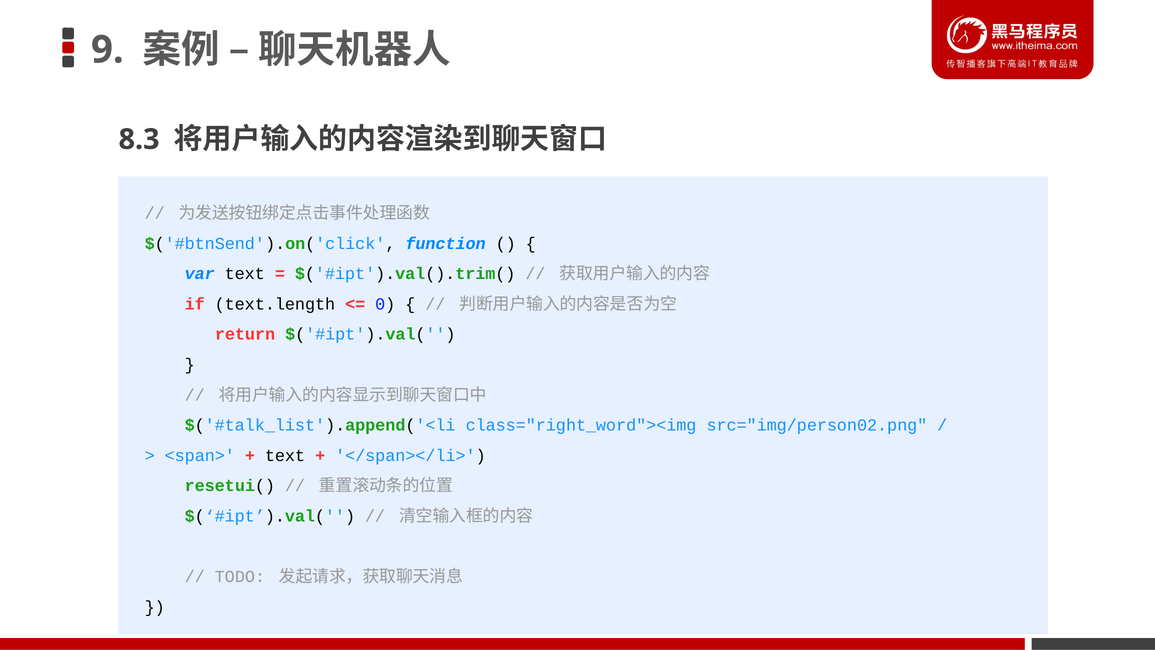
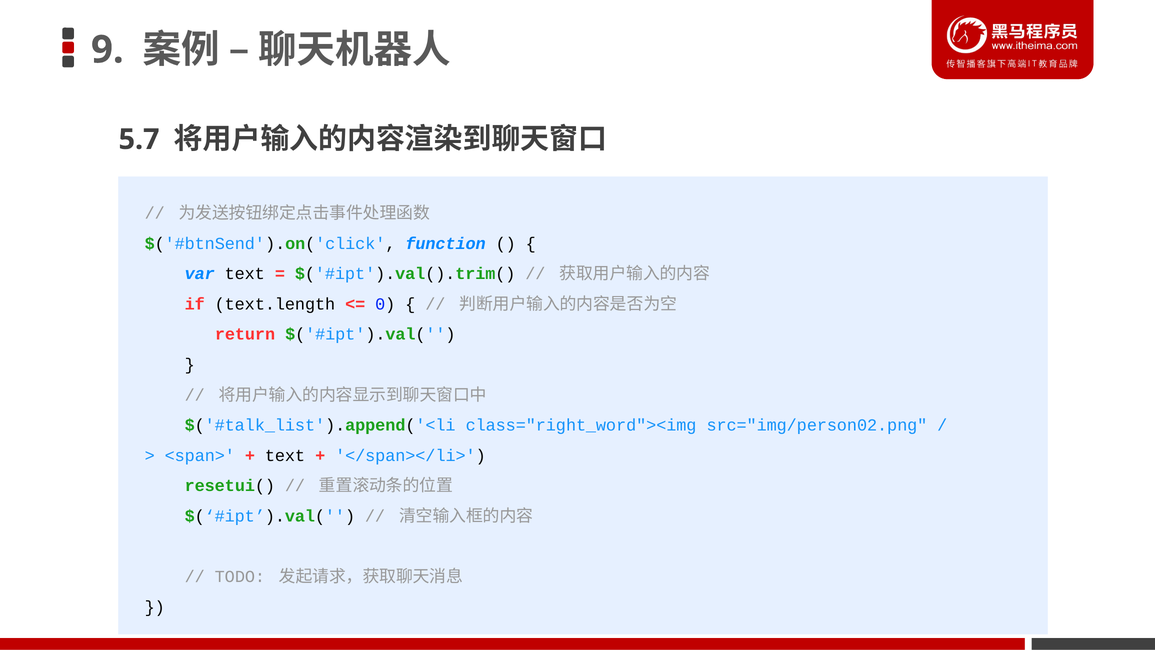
8.3: 8.3 -> 5.7 (139, 139)
